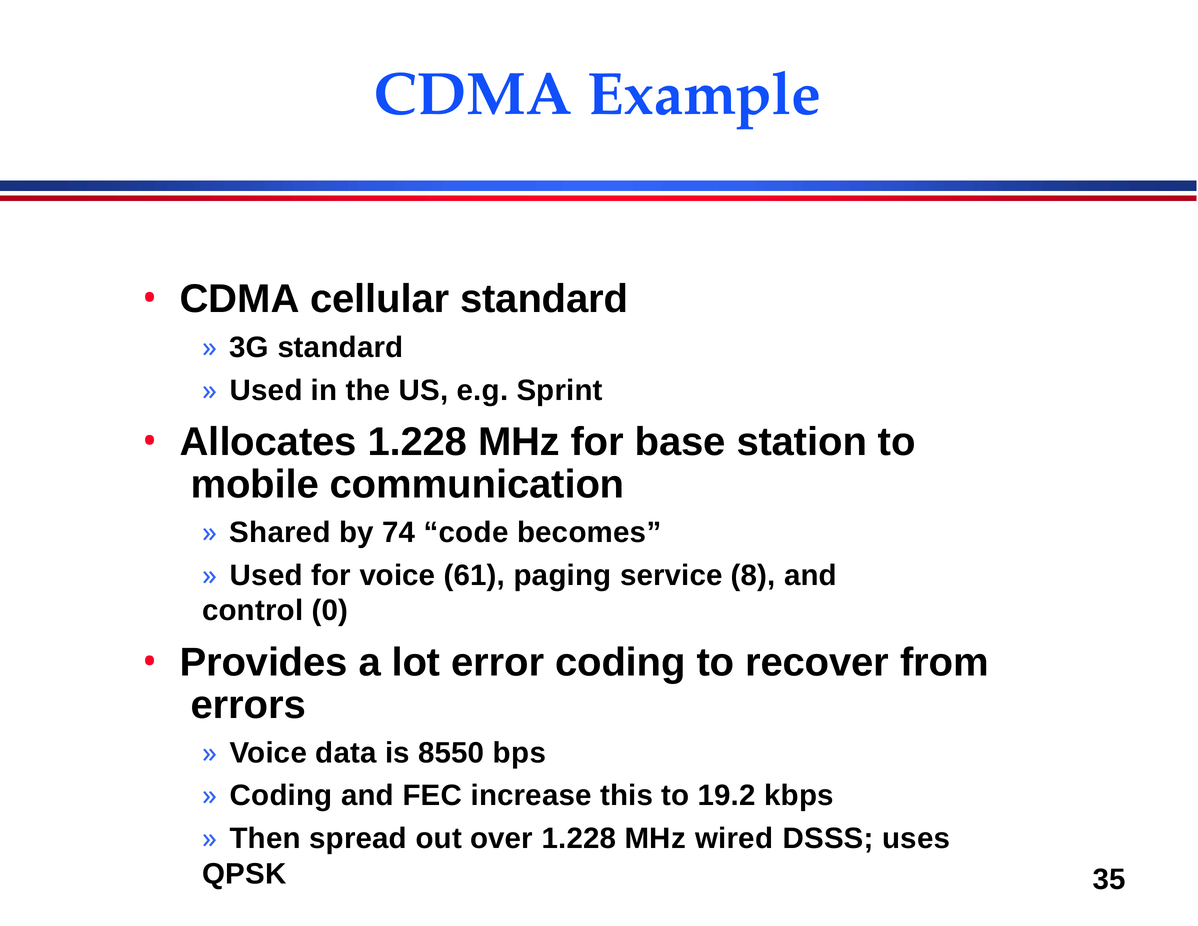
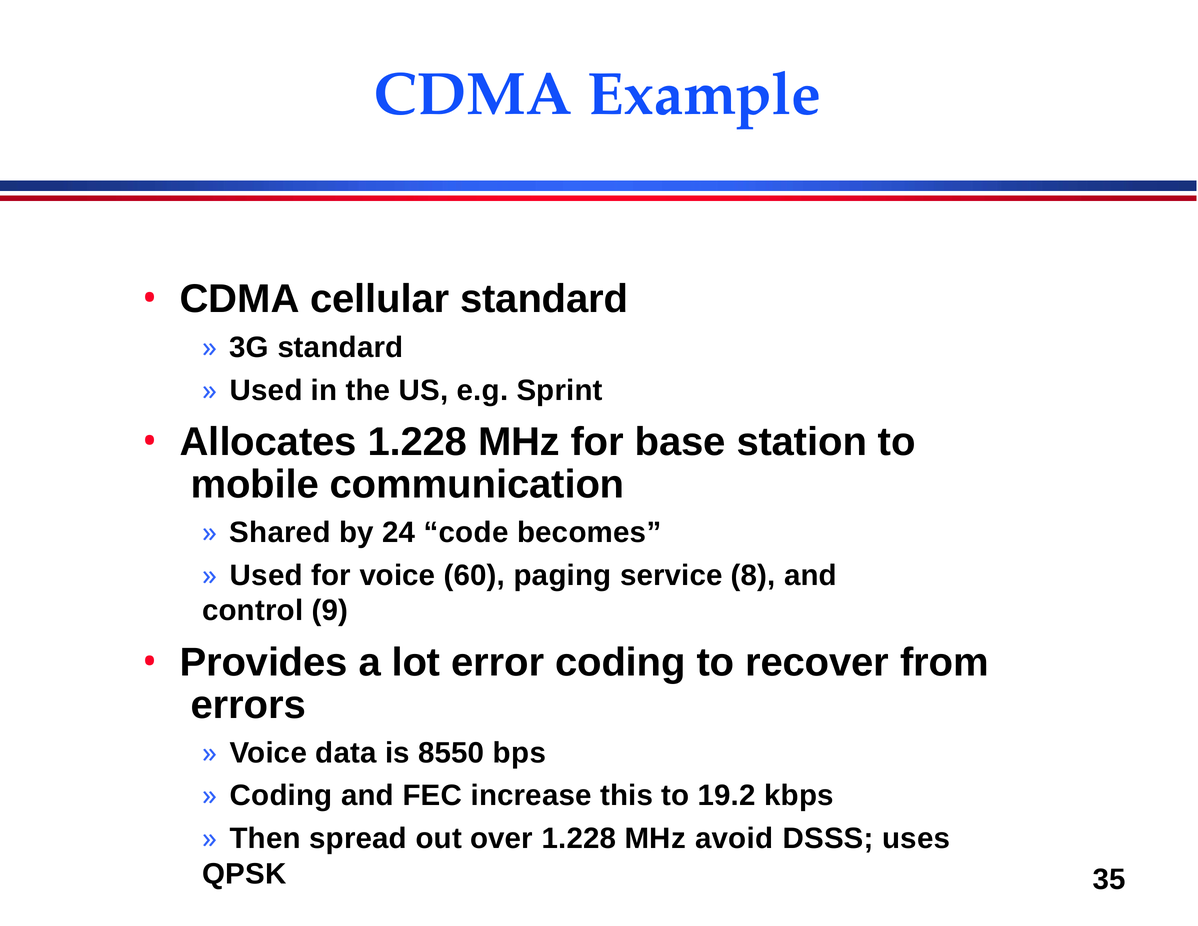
74: 74 -> 24 (399, 532)
61: 61 -> 60 (474, 575)
0: 0 -> 9 (330, 611)
wired: wired -> avoid (734, 838)
